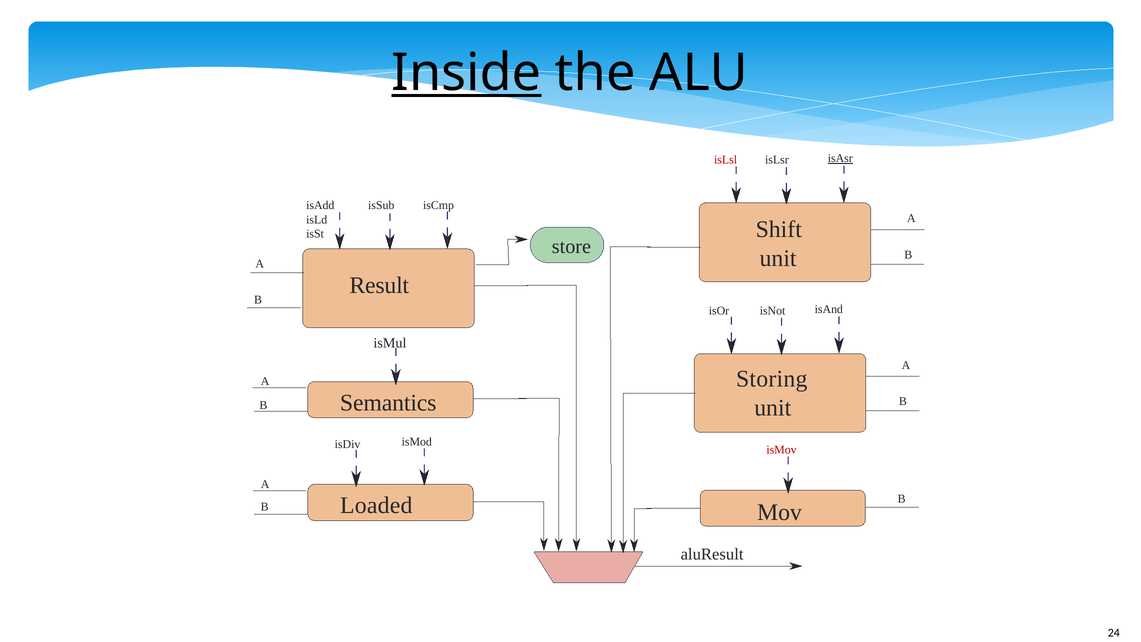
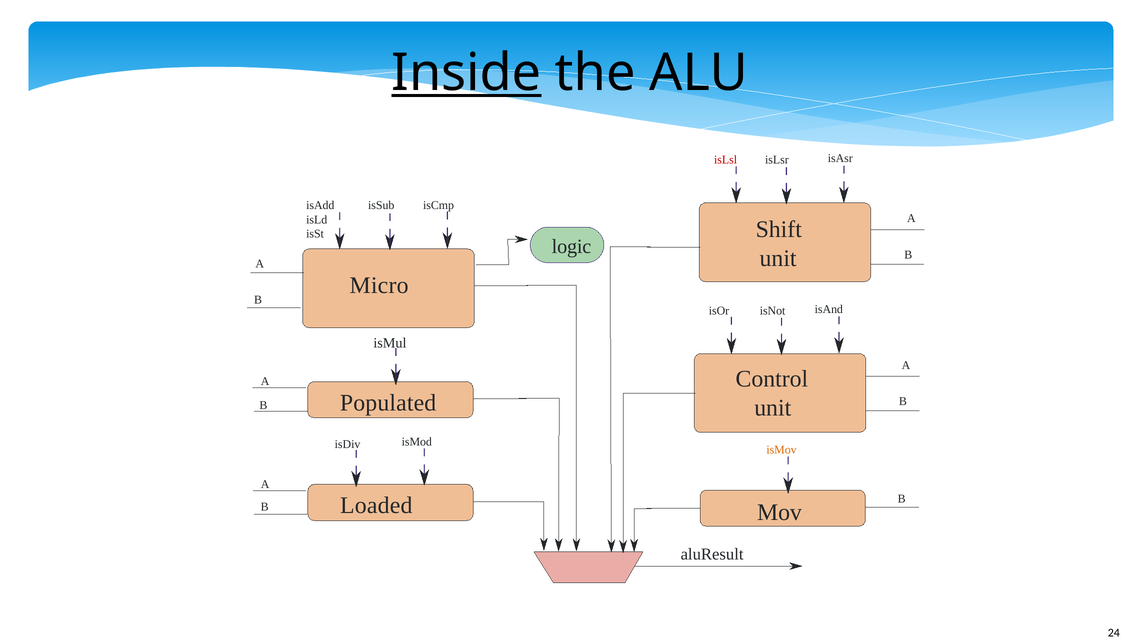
isAsr underline: present -> none (840, 158)
store: store -> logic (572, 247)
Result: Result -> Micro (379, 285)
Storing: Storing -> Control (772, 379)
Semantics: Semantics -> Populated (388, 403)
isMov colour: red -> orange (782, 449)
